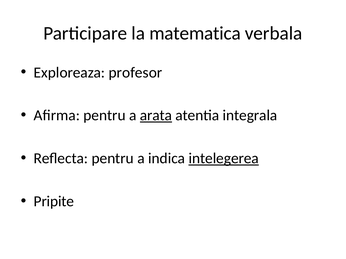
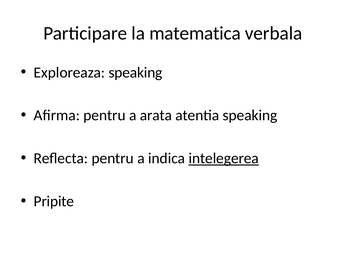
Exploreaza profesor: profesor -> speaking (136, 73)
arata underline: present -> none (156, 116)
atentia integrala: integrala -> speaking (250, 116)
